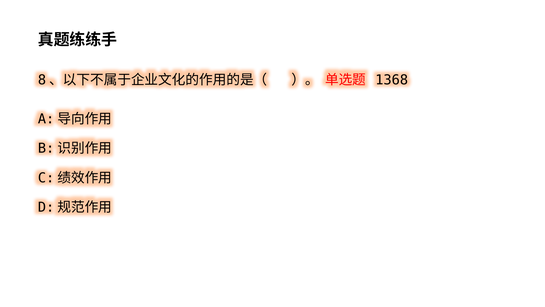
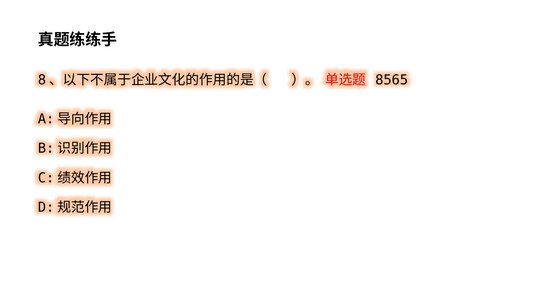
1368: 1368 -> 8565 (392, 80)
